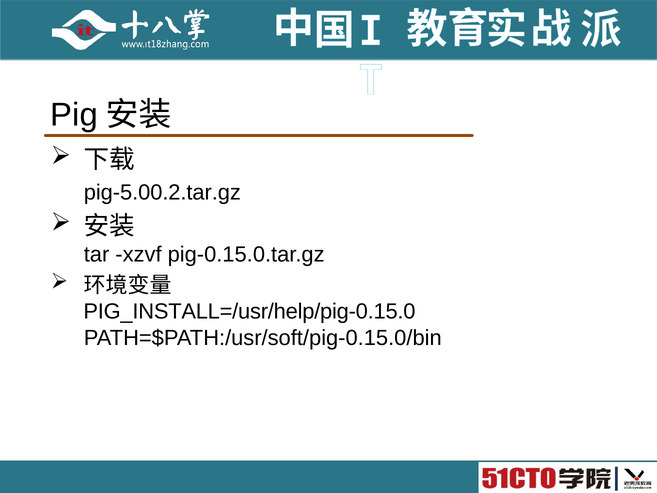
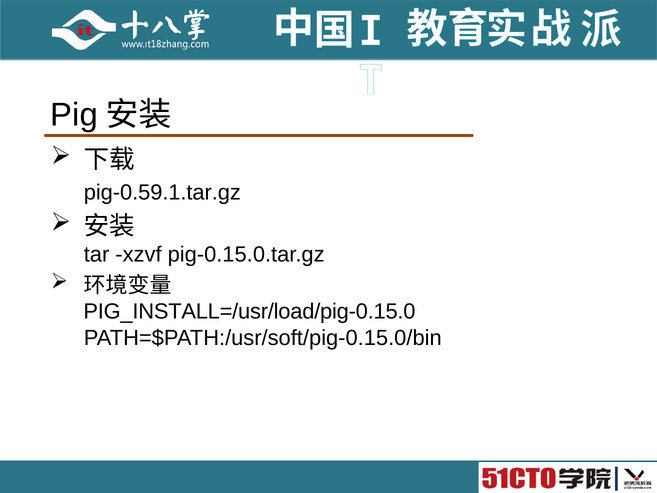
pig-5.00.2.tar.gz: pig-5.00.2.tar.gz -> pig-0.59.1.tar.gz (162, 192)
PIG_INSTALL=/usr/help/pig-0.15.0: PIG_INSTALL=/usr/help/pig-0.15.0 -> PIG_INSTALL=/usr/load/pig-0.15.0 (249, 311)
